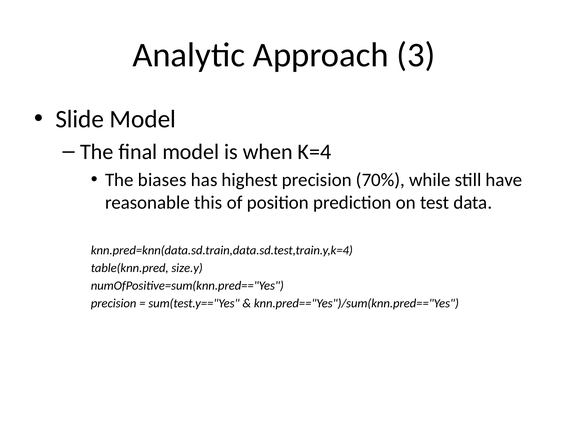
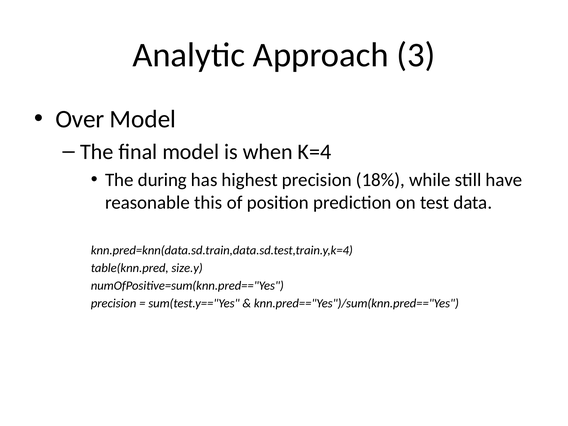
Slide: Slide -> Over (80, 119)
biases: biases -> during (162, 180)
70%: 70% -> 18% (380, 180)
